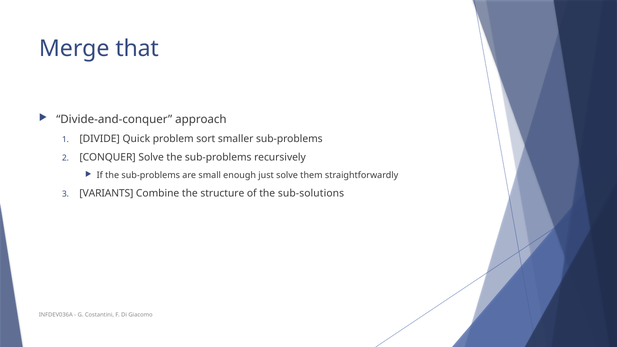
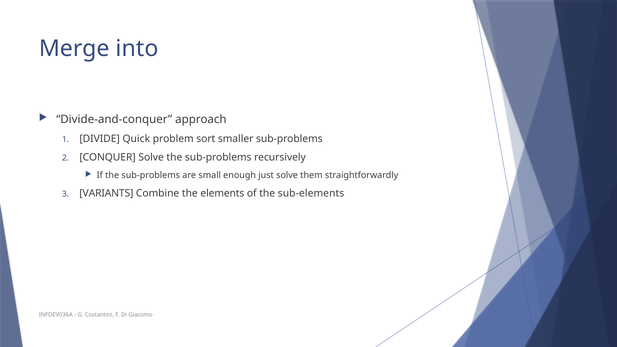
that: that -> into (137, 49)
structure: structure -> elements (222, 194)
sub-solutions: sub-solutions -> sub-elements (311, 194)
